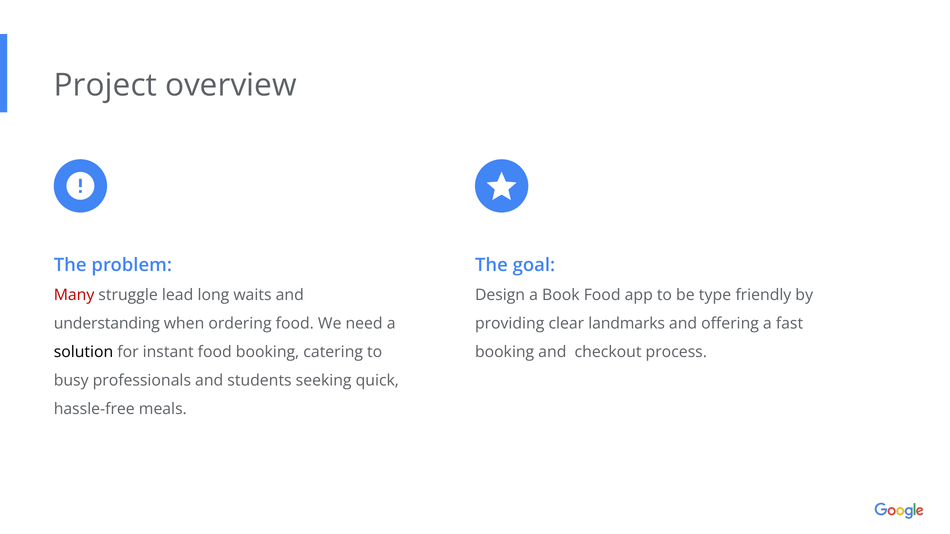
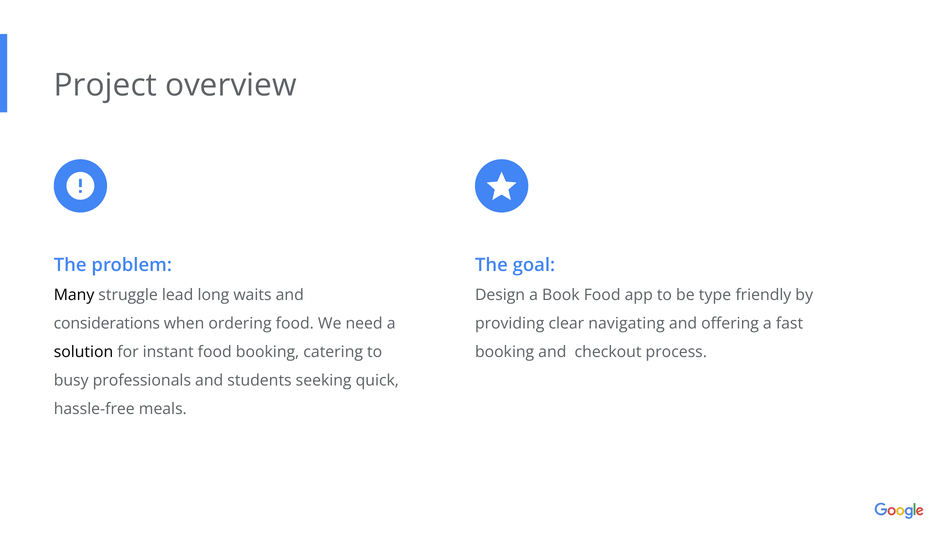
Many colour: red -> black (74, 295)
understanding: understanding -> considerations (107, 324)
landmarks: landmarks -> navigating (627, 324)
